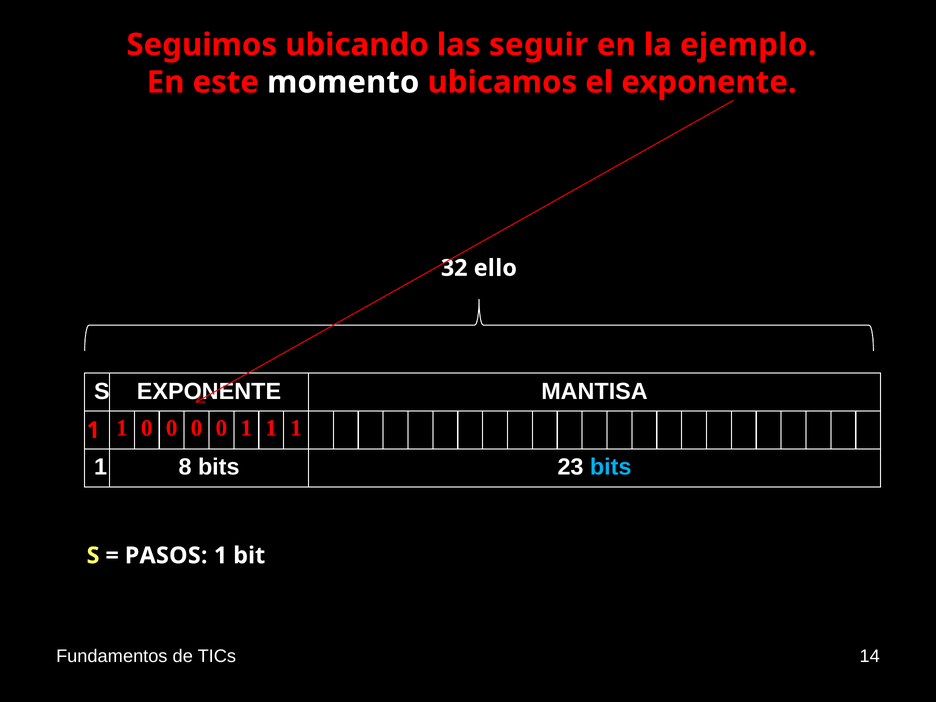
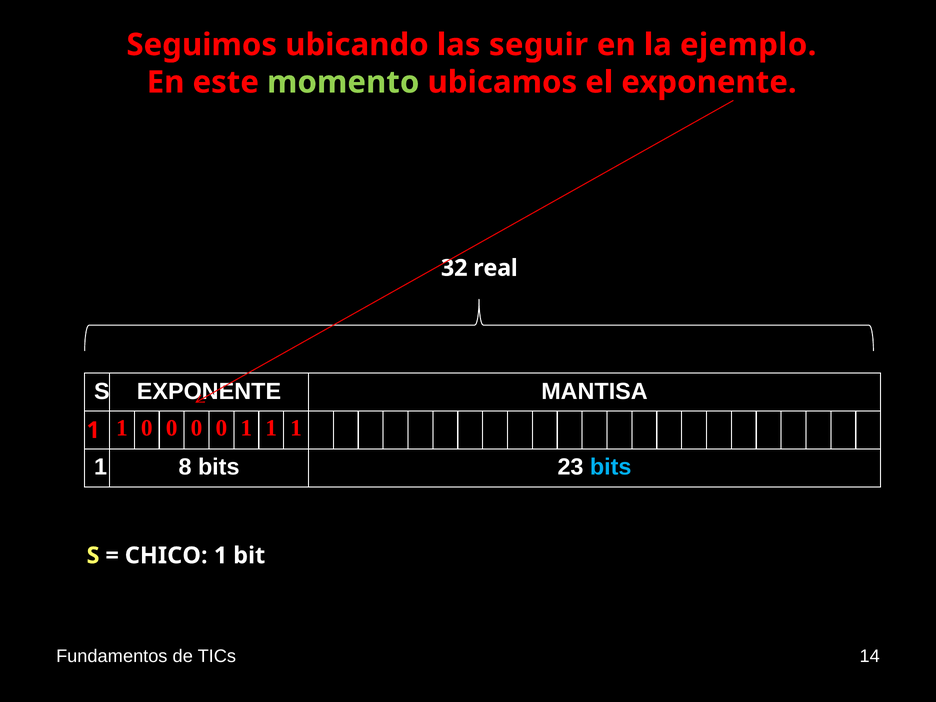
momento colour: white -> light green (343, 82)
ello: ello -> real (496, 268)
PASOS: PASOS -> CHICO (166, 556)
